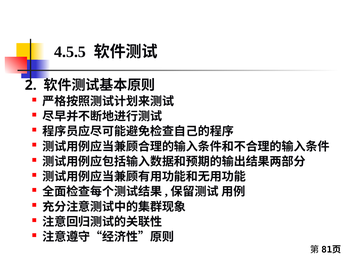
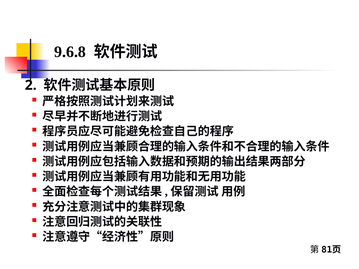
4.5.5: 4.5.5 -> 9.6.8 (70, 52)
